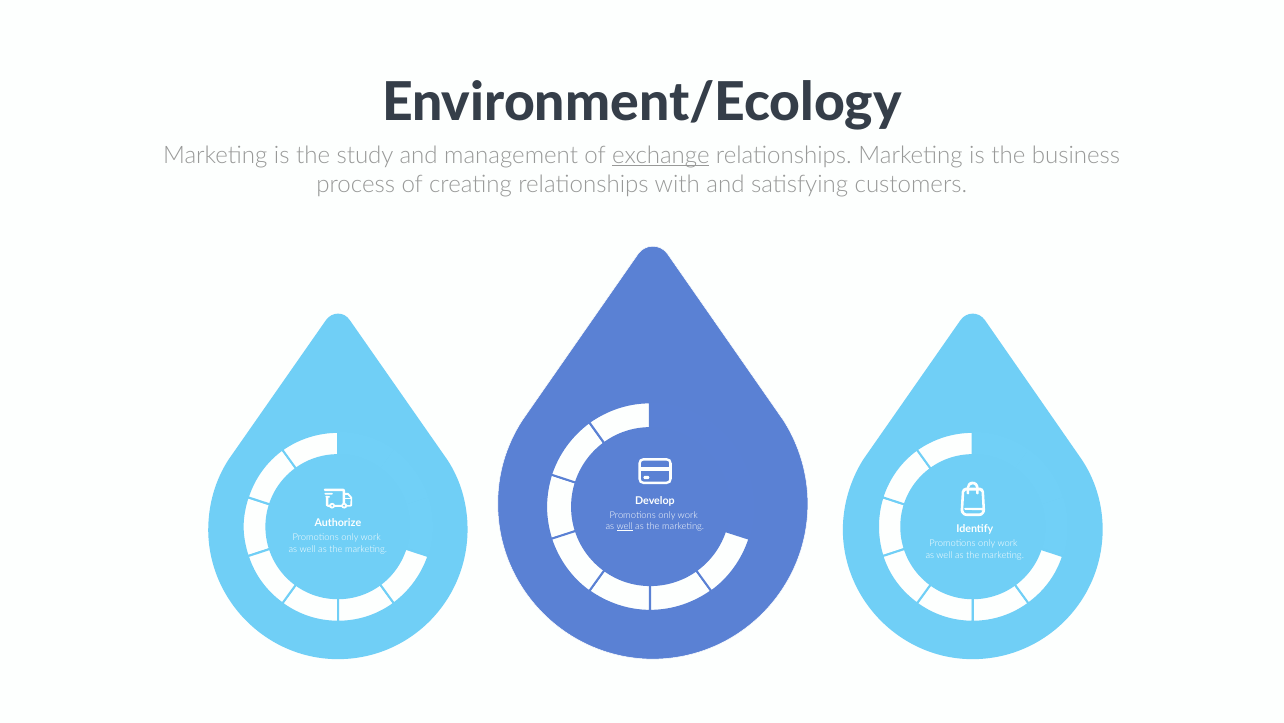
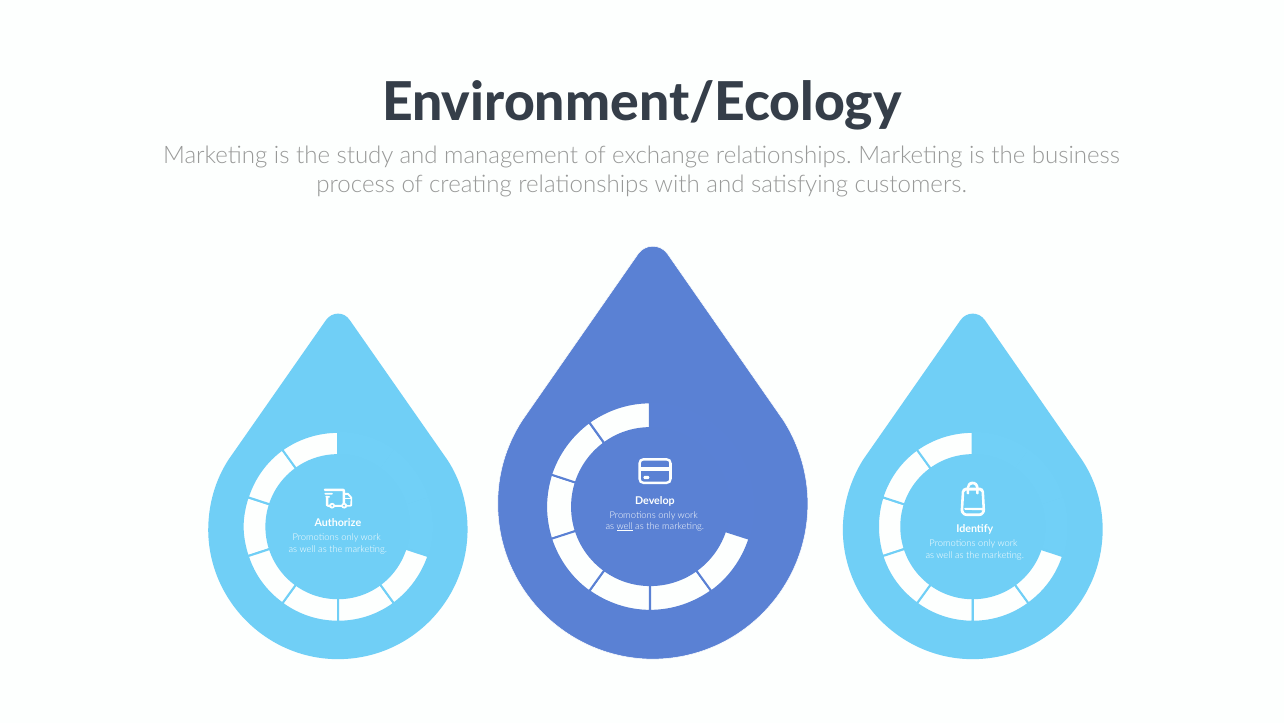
exchange underline: present -> none (661, 155)
